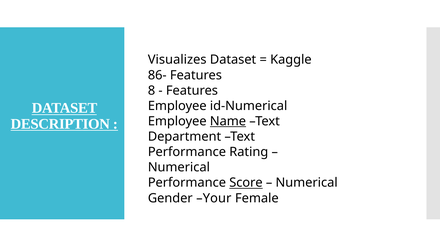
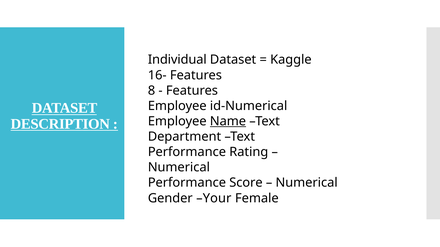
Visualizes: Visualizes -> Individual (177, 60)
86-: 86- -> 16- (157, 75)
Score underline: present -> none (246, 183)
